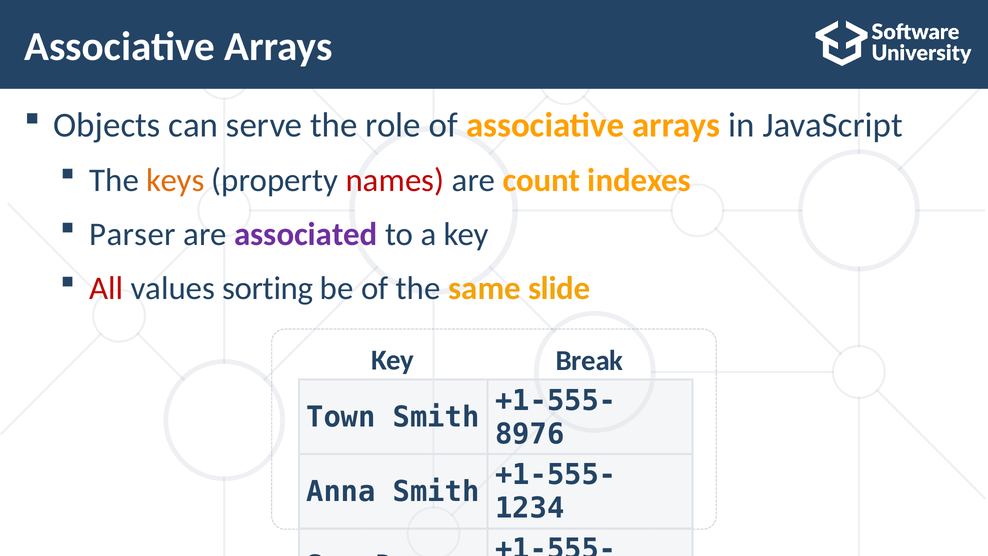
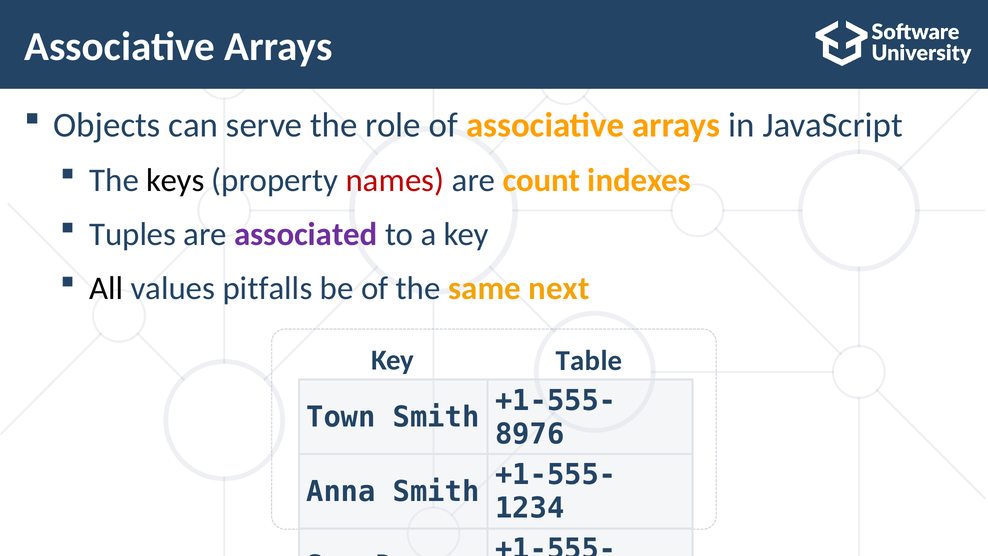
keys colour: orange -> black (175, 180)
Parser: Parser -> Tuples (133, 234)
All colour: red -> black (106, 288)
sorting: sorting -> pitfalls (268, 288)
slide: slide -> next (559, 288)
Break: Break -> Table (589, 360)
